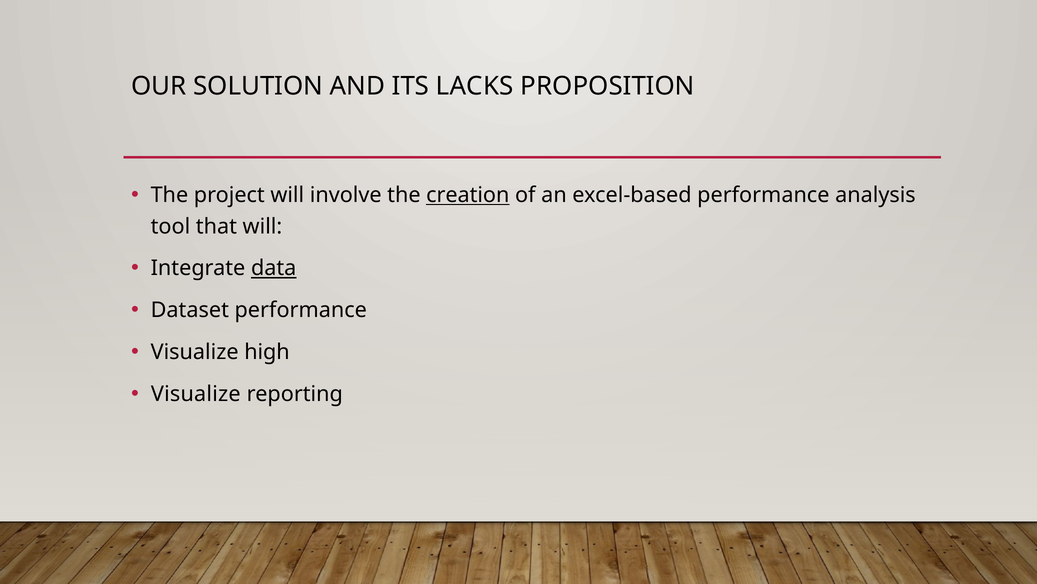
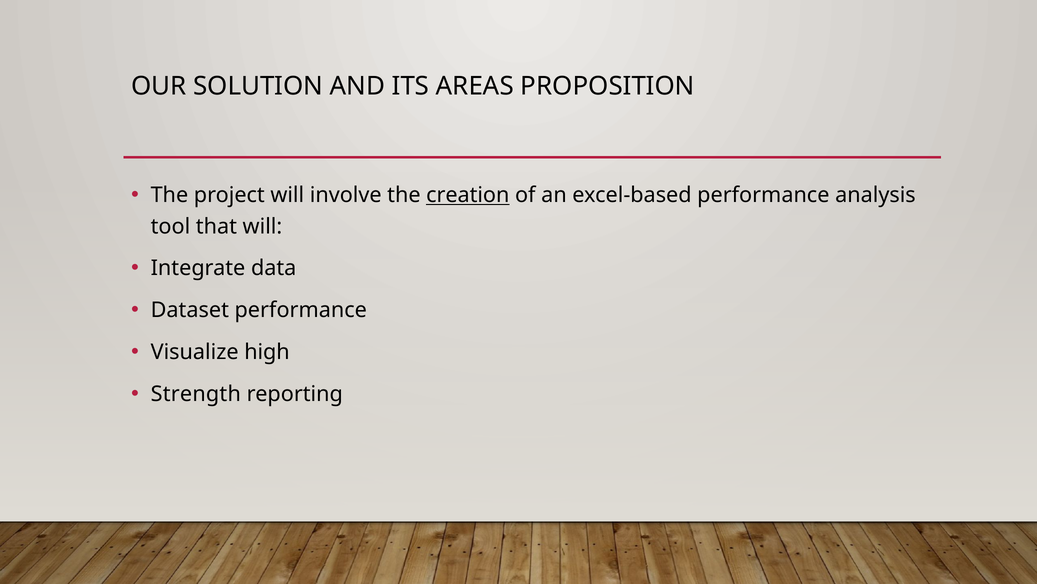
LACKS: LACKS -> AREAS (475, 86)
data underline: present -> none (274, 268)
Visualize: Visualize -> Strength (196, 394)
